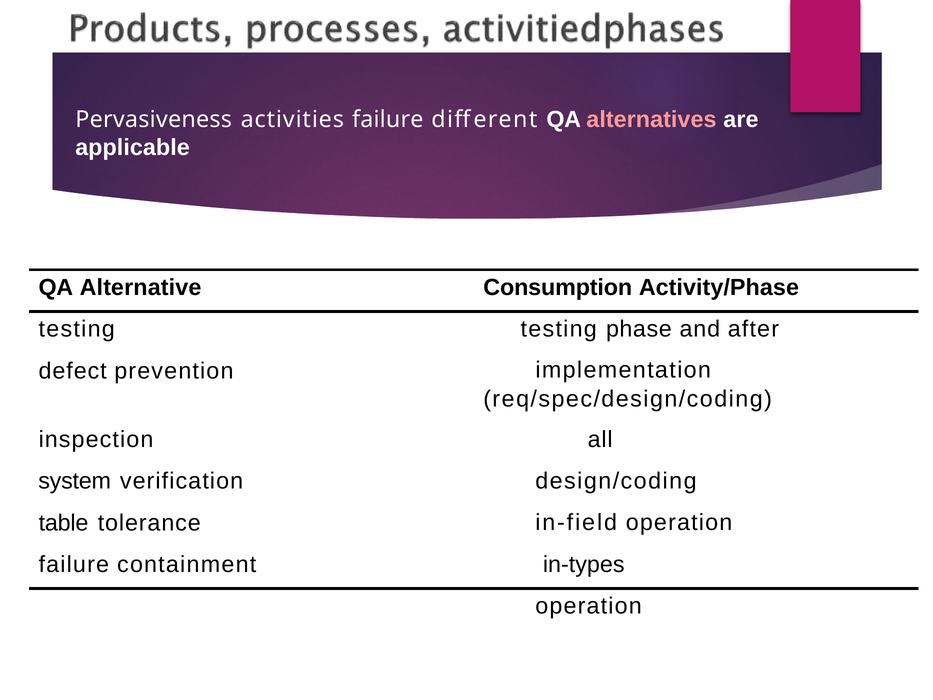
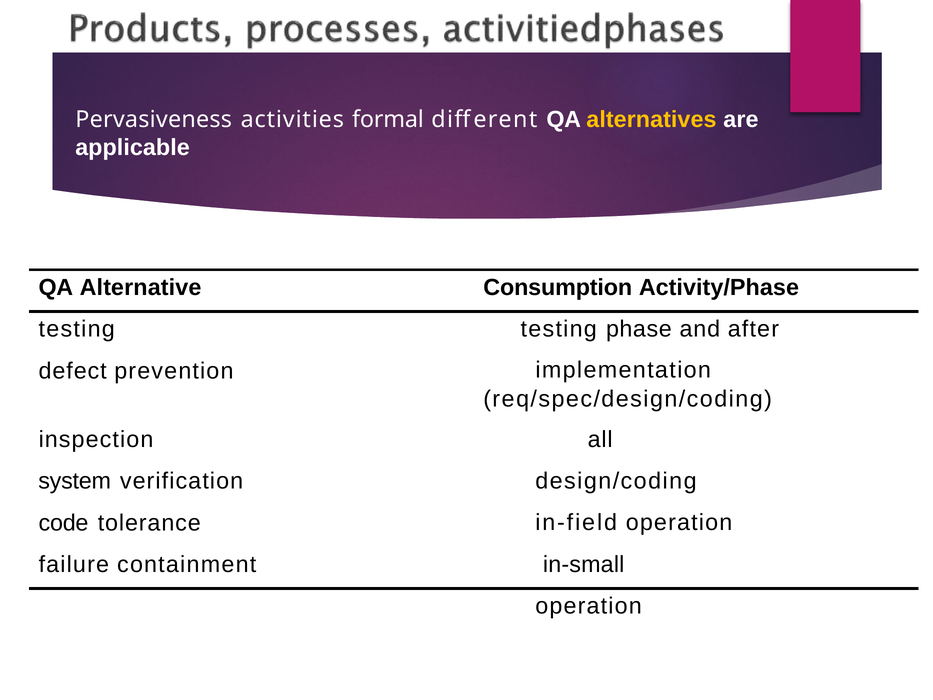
activities failure: failure -> formal (388, 119)
alternatives colour: pink -> yellow (651, 119)
table: table -> code (64, 523)
in-types: in-types -> in-small (584, 564)
